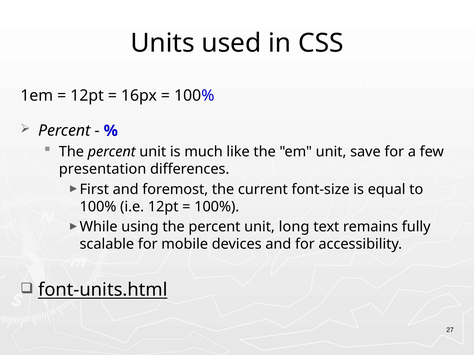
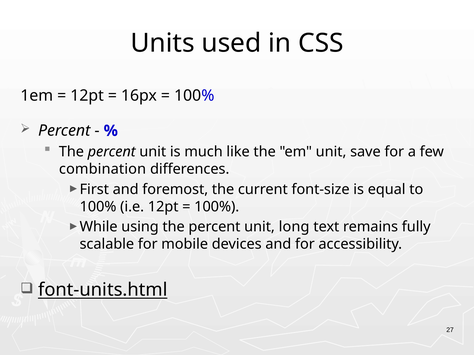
presentation: presentation -> combination (103, 169)
